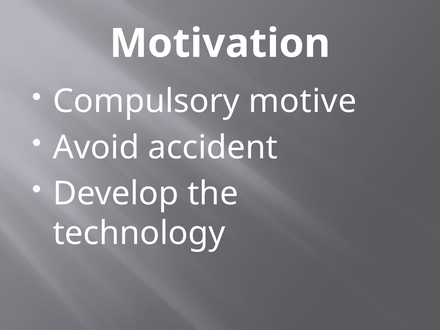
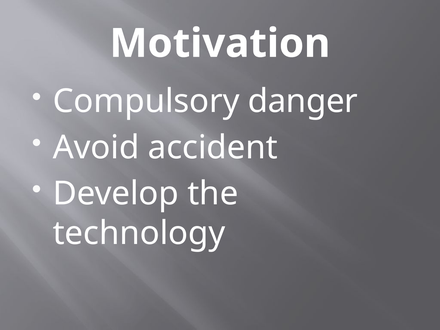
motive: motive -> danger (303, 101)
